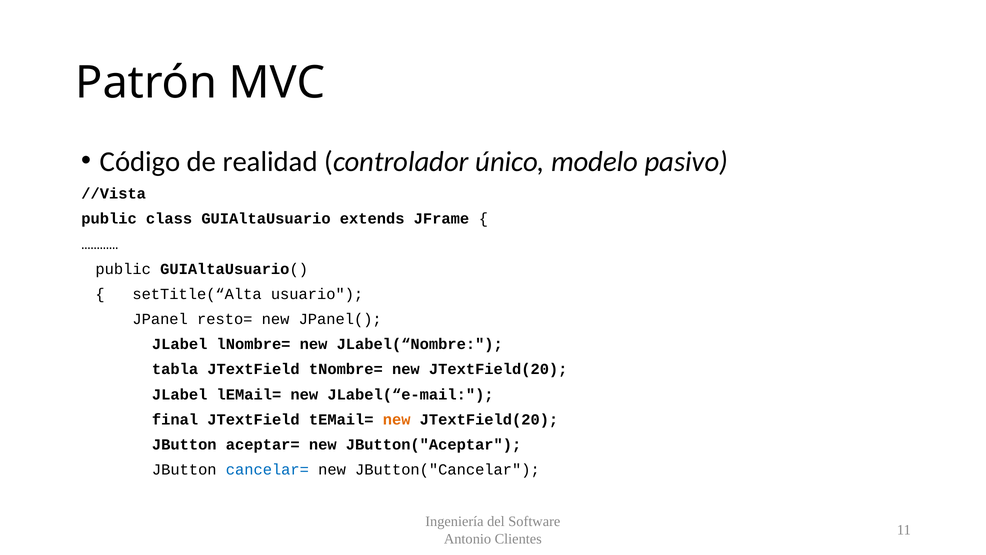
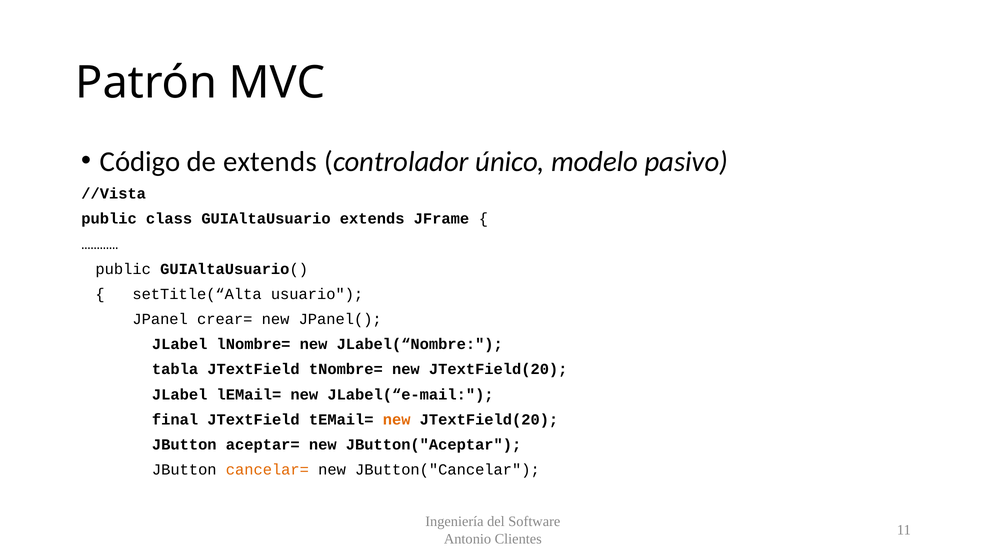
de realidad: realidad -> extends (270, 162)
resto=: resto= -> crear= (225, 319)
cancelar= colour: blue -> orange (267, 469)
